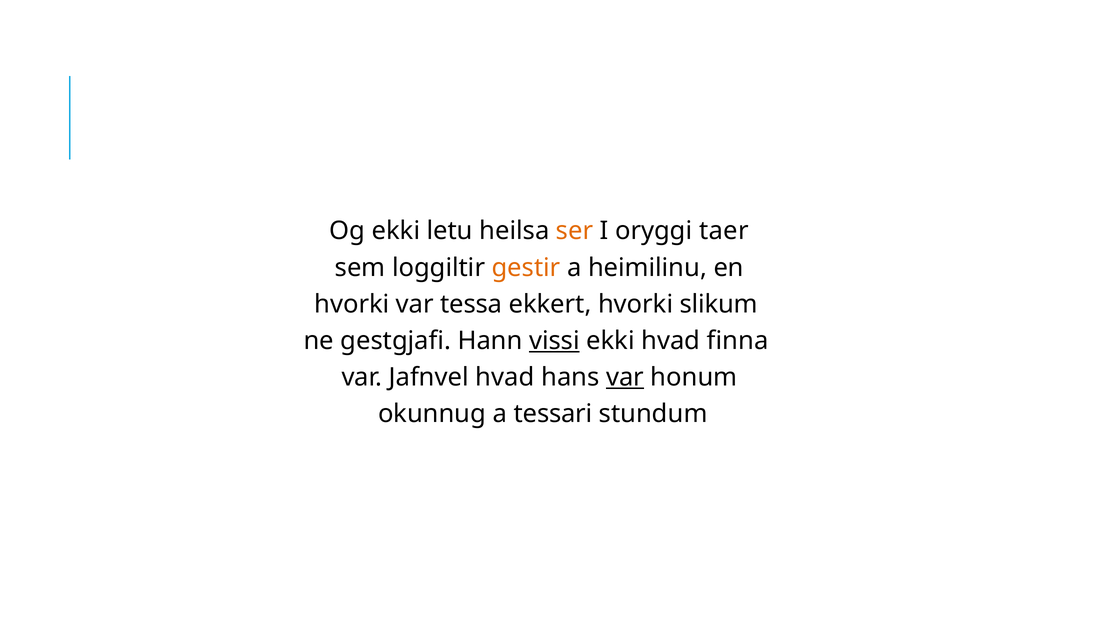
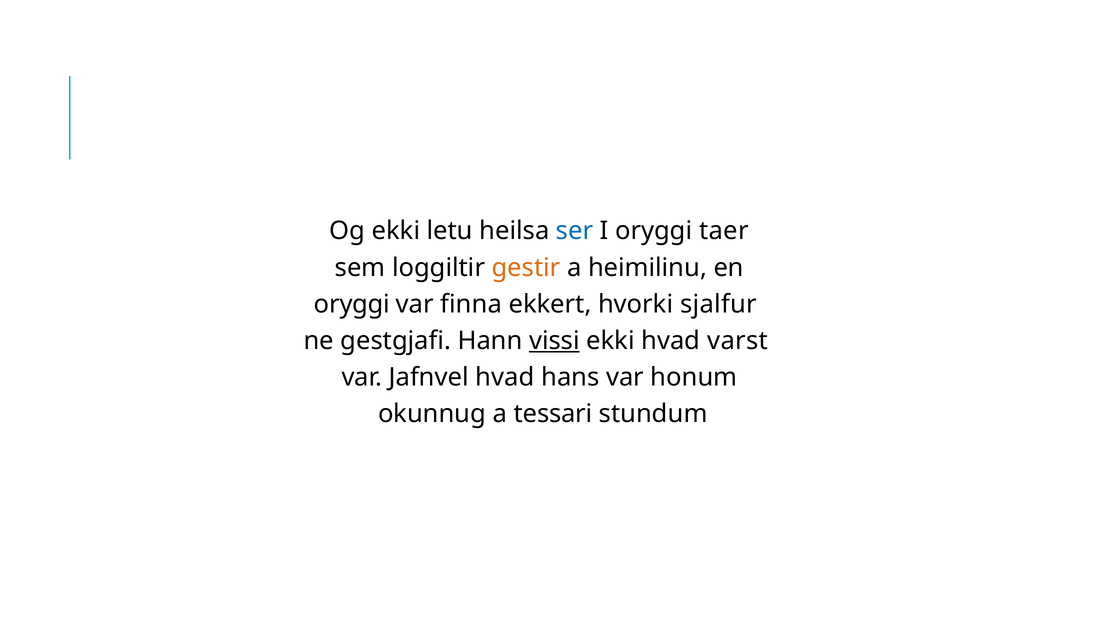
ser colour: orange -> blue (575, 231)
hvorki: hvorki -> oryggi (352, 304)
tessa: tessa -> finna (471, 304)
slikum: slikum -> sjalfur (719, 304)
finna: finna -> varst (738, 341)
var underline: present -> none (625, 377)
